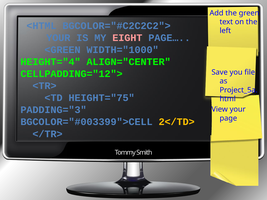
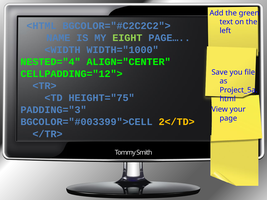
YOUR: YOUR -> NAME (58, 38)
EIGHT colour: pink -> light green (127, 38)
<GREEN: <GREEN -> <WIDTH (63, 50)
HEIGHT="4: HEIGHT="4 -> NESTED="4 (51, 62)
